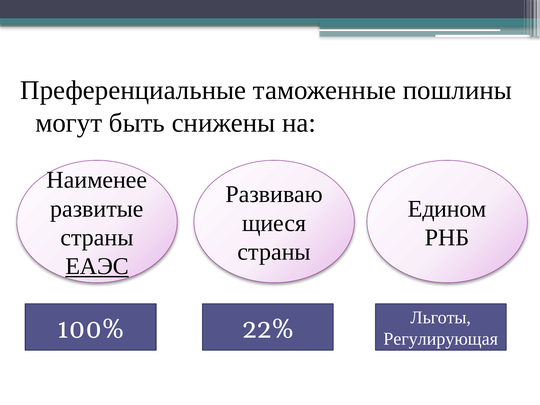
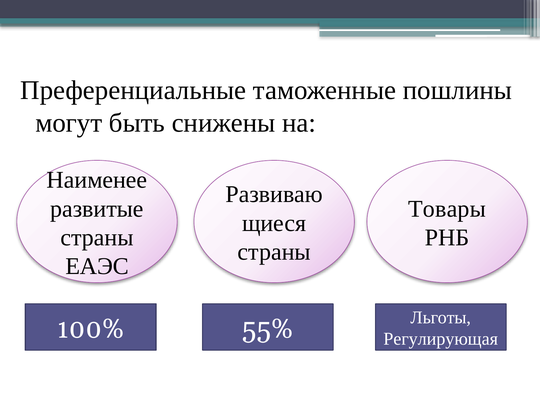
Едином: Едином -> Товары (447, 209)
ЕАЭС underline: present -> none (97, 266)
22%: 22% -> 55% (268, 329)
